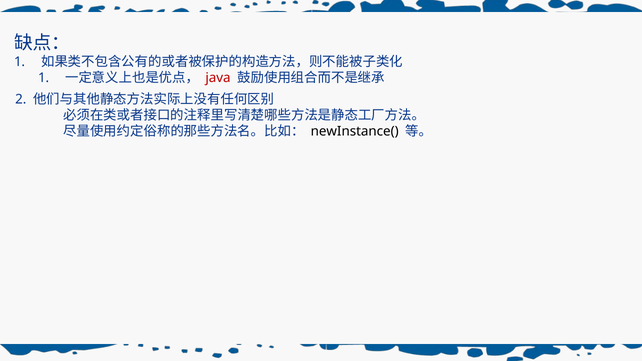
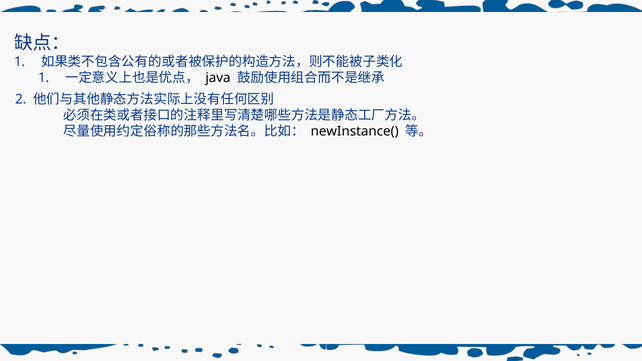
java colour: red -> black (218, 78)
